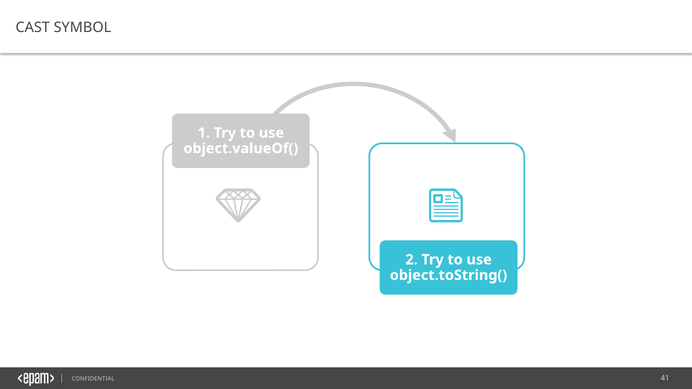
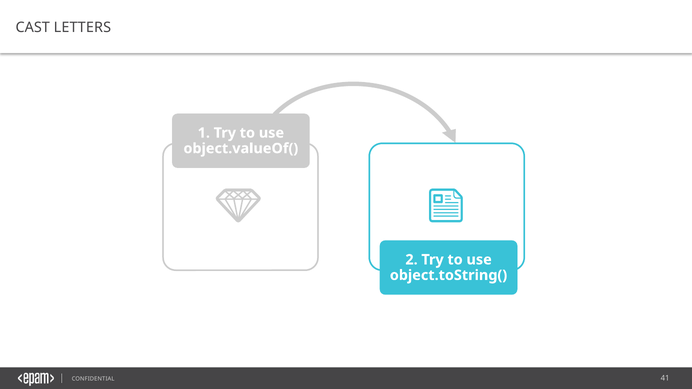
SYMBOL: SYMBOL -> LETTERS (82, 27)
